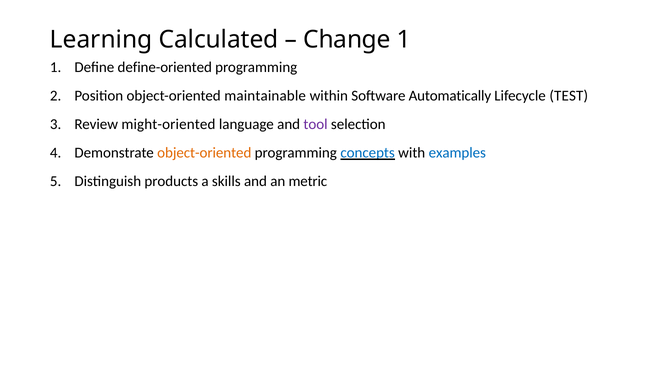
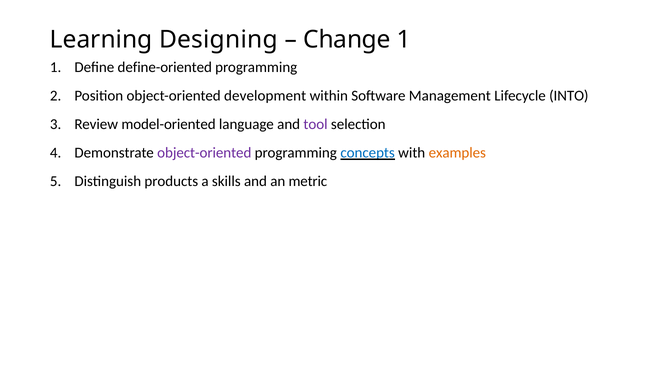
Calculated: Calculated -> Designing (218, 40)
maintainable: maintainable -> development (265, 95)
Automatically: Automatically -> Management (450, 95)
TEST: TEST -> INTO (569, 95)
might-oriented: might-oriented -> model-oriented (169, 124)
object-oriented colour: orange -> purple (204, 152)
examples colour: blue -> orange (457, 152)
